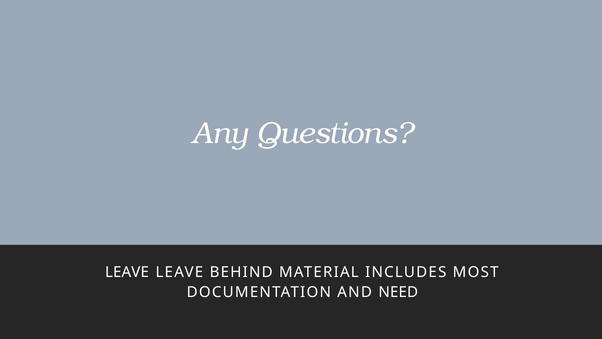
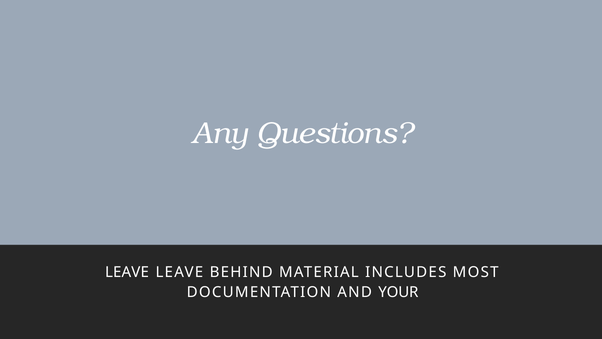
NEED: NEED -> YOUR (398, 292)
